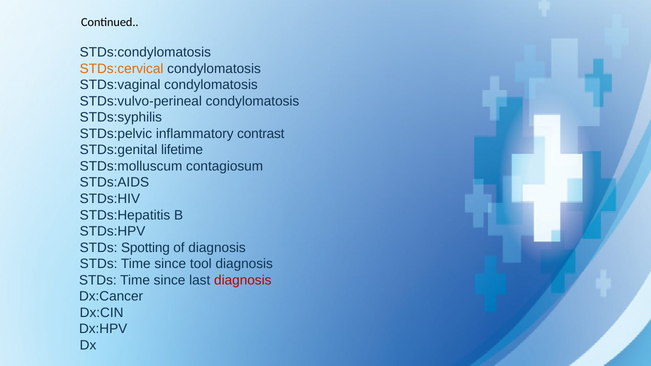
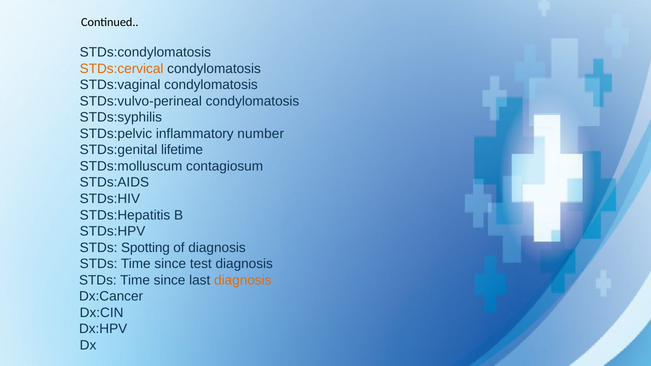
contrast: contrast -> number (261, 134)
tool: tool -> test (201, 264)
diagnosis colour: red -> orange (243, 280)
